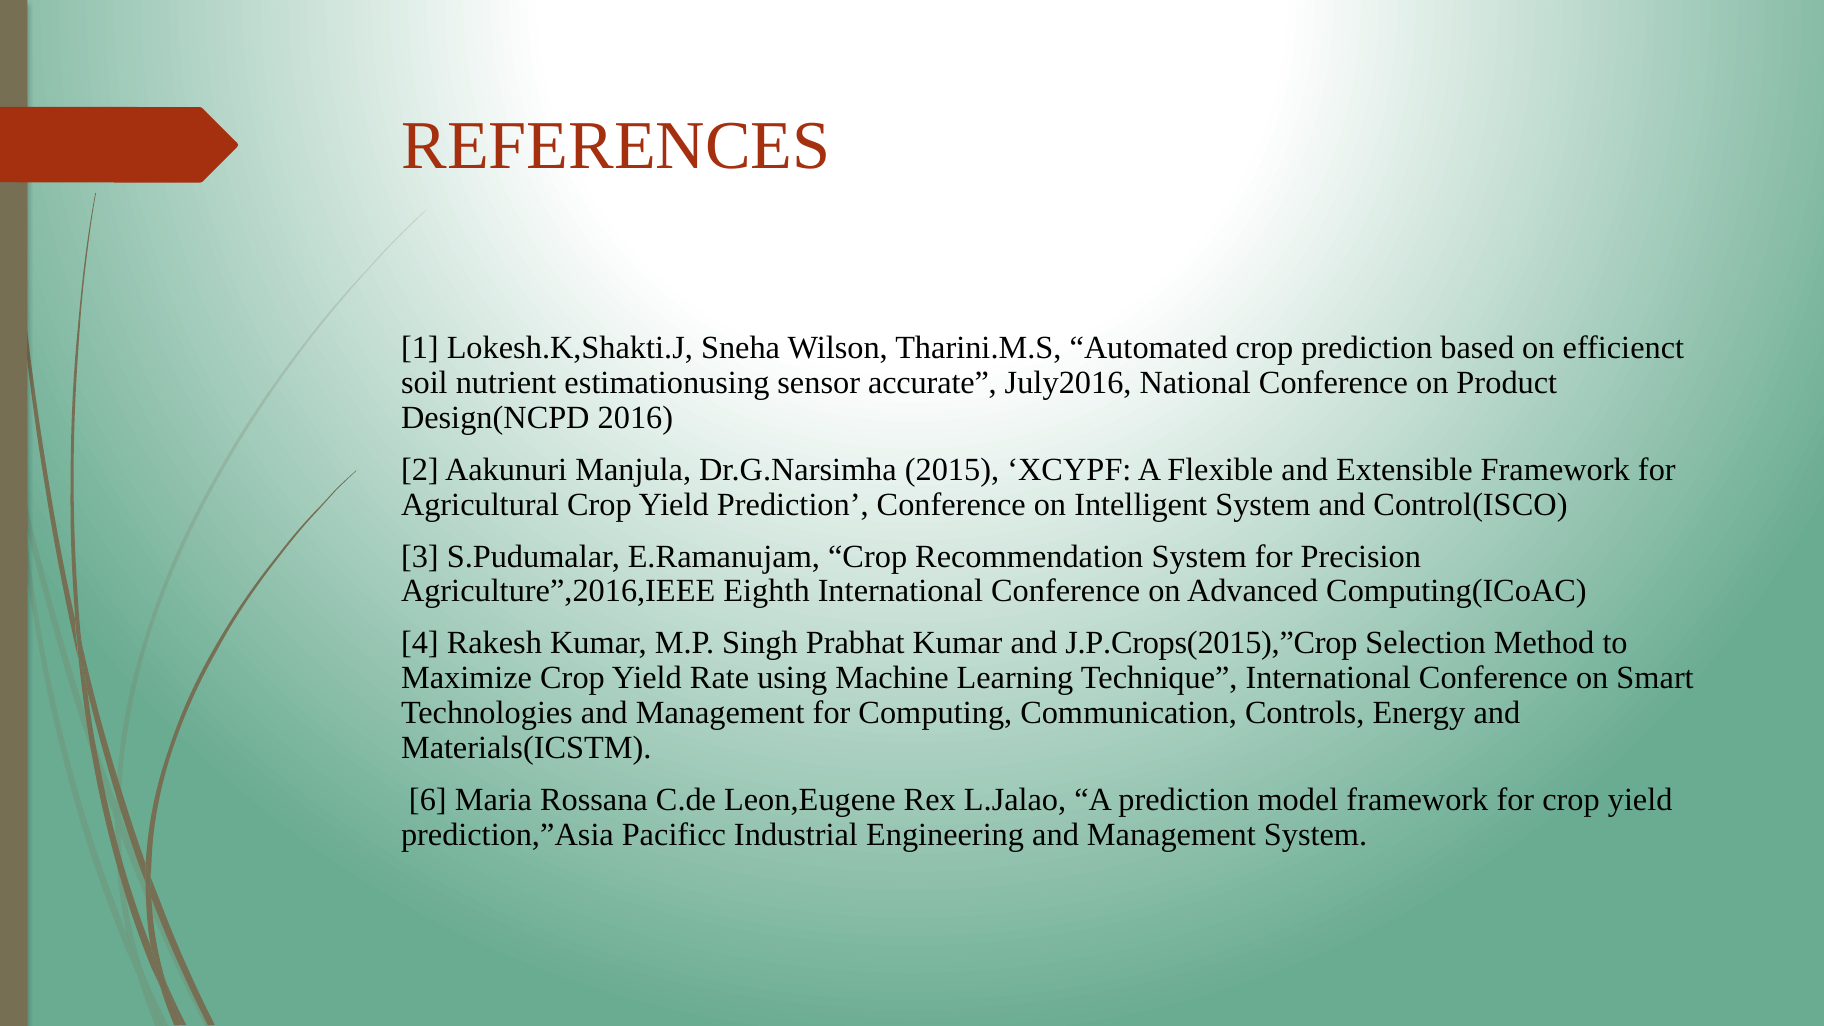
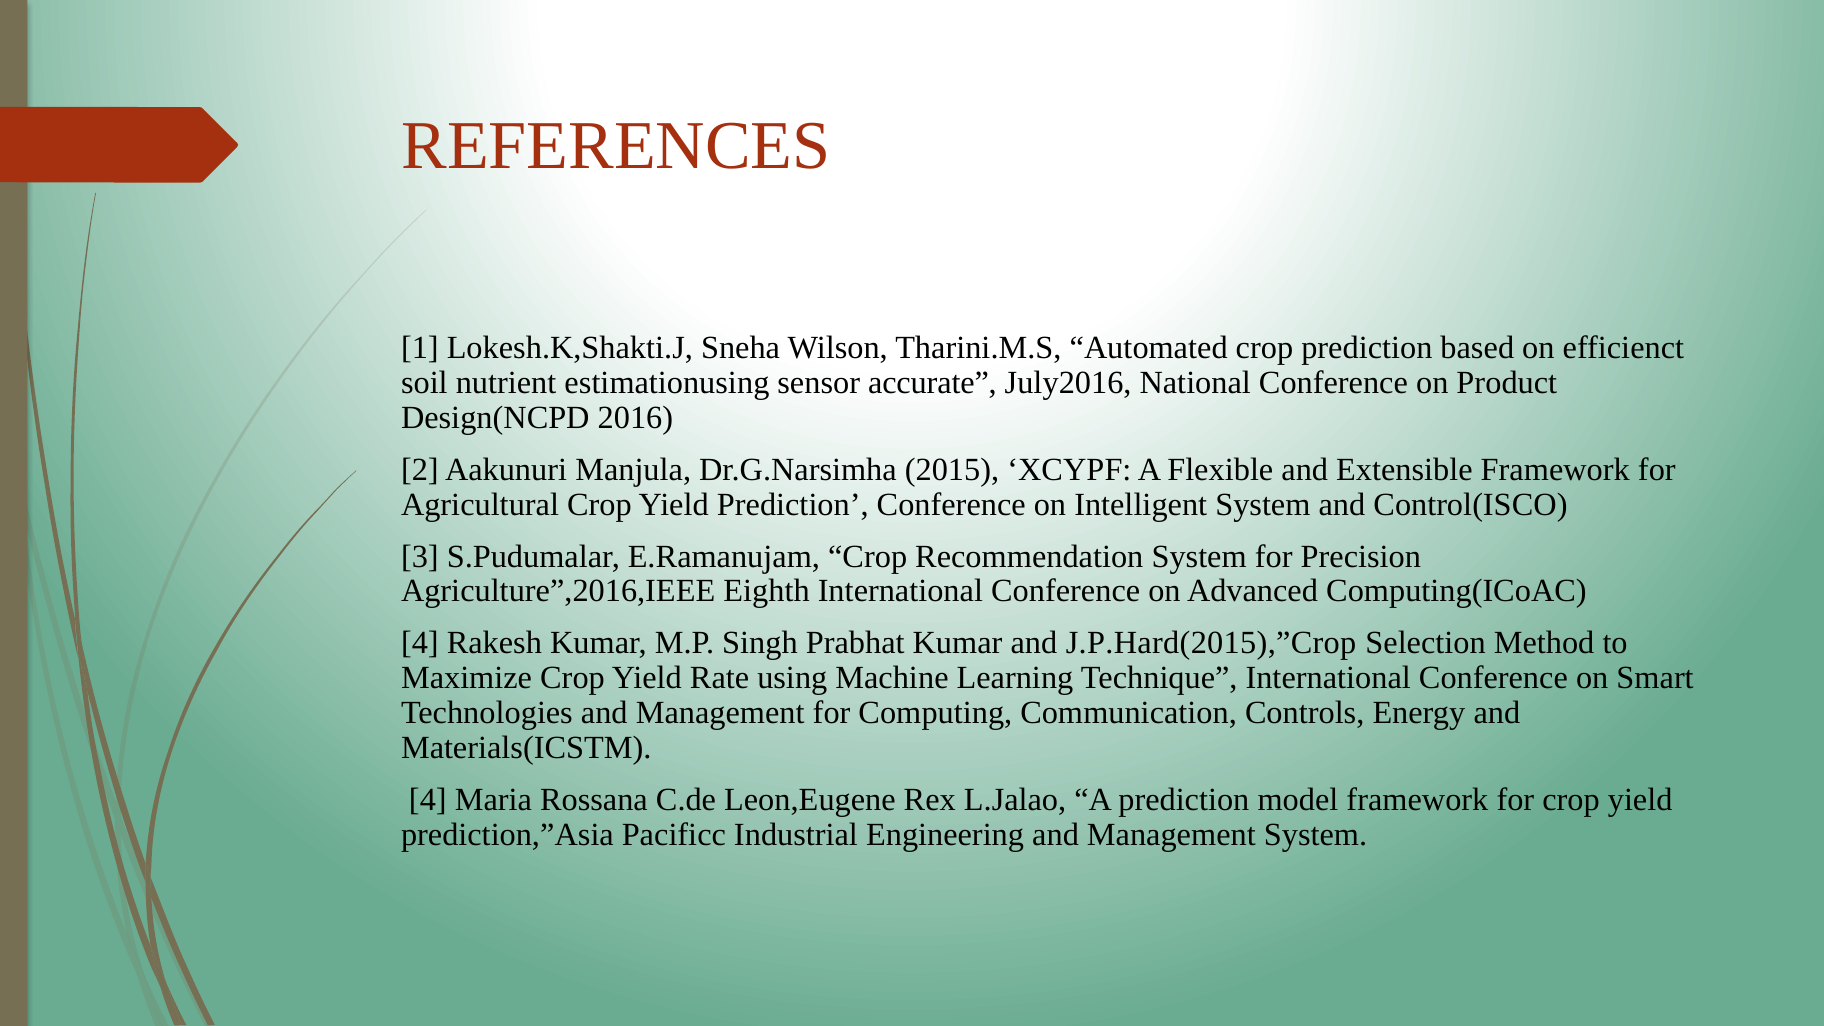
J.P.Crops(2015),”Crop: J.P.Crops(2015),”Crop -> J.P.Hard(2015),”Crop (1211, 643)
6: 6 -> 4 (428, 800)
